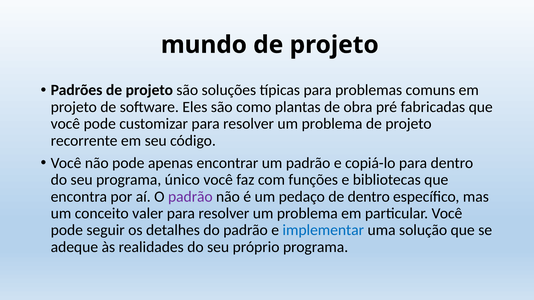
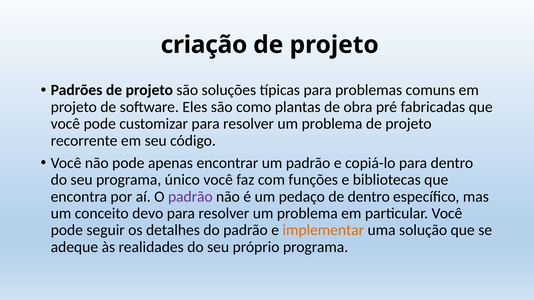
mundo: mundo -> criação (204, 45)
valer: valer -> devo (148, 214)
implementar colour: blue -> orange (323, 230)
